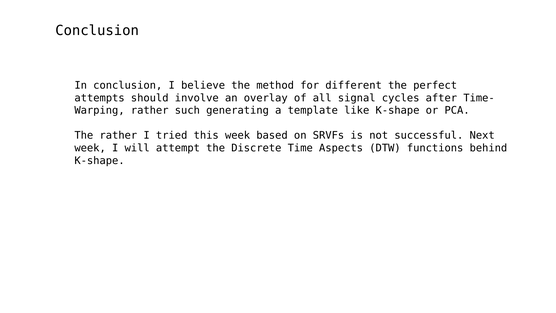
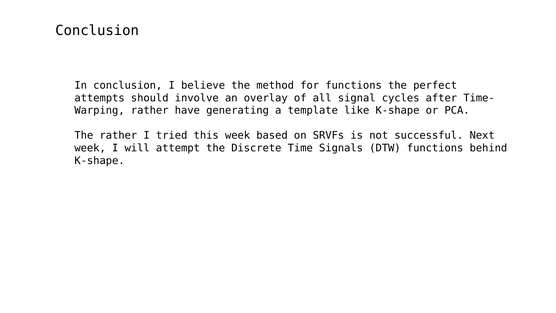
for different: different -> functions (354, 85)
such: such -> have (187, 110)
Aspects: Aspects -> Signals (341, 148)
